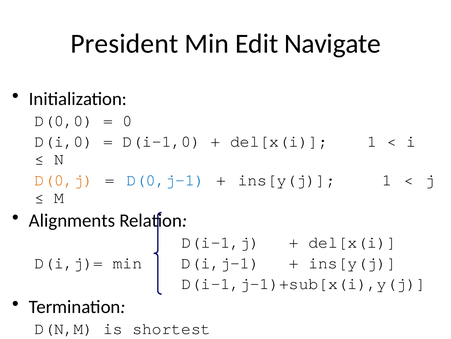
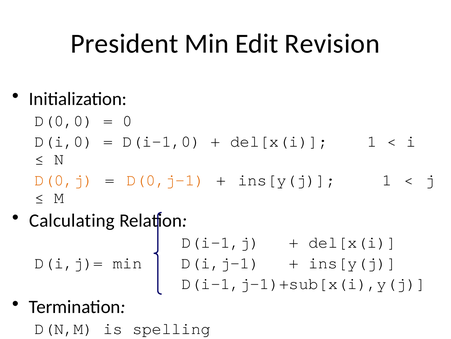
Navigate: Navigate -> Revision (332, 44)
D(0,j-1 colour: blue -> orange (165, 180)
Alignments: Alignments -> Calculating (72, 220)
shortest: shortest -> spelling (172, 328)
